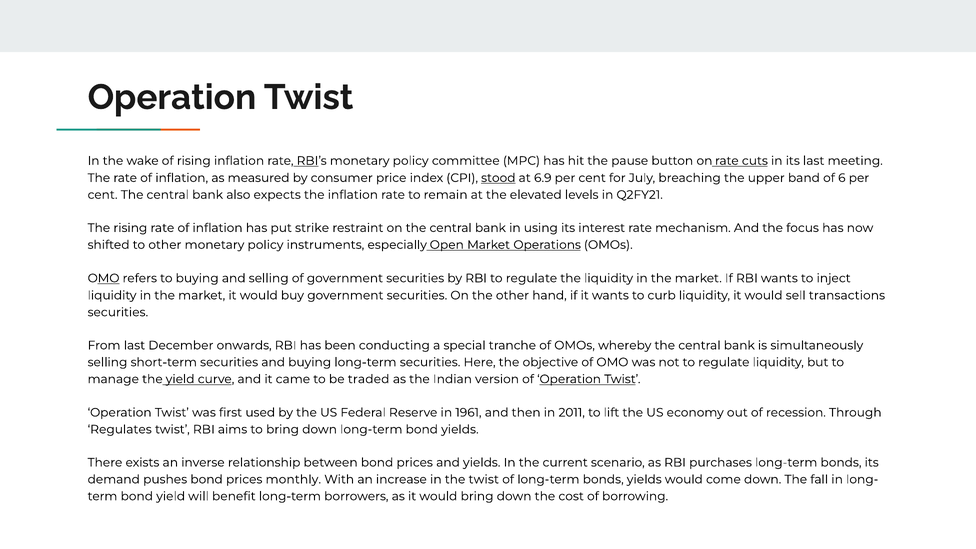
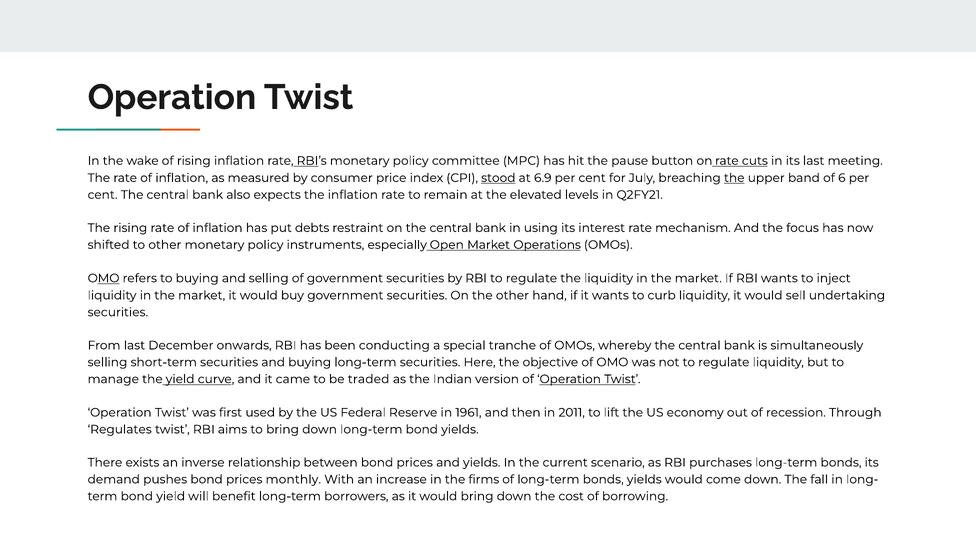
the underline: none -> present (734, 178)
strike: strike -> debts (312, 228)
transactions: transactions -> undertaking (847, 295)
the twist: twist -> firms (484, 479)
